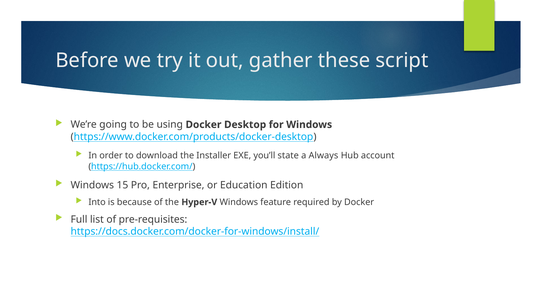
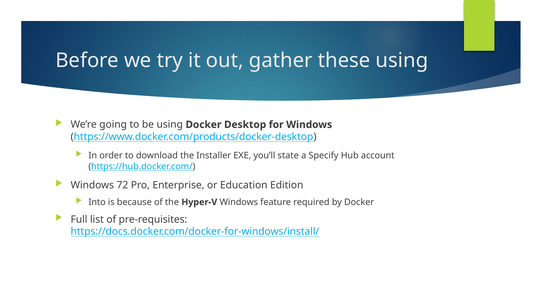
these script: script -> using (402, 60)
Always: Always -> Specify (324, 155)
15: 15 -> 72 (122, 185)
